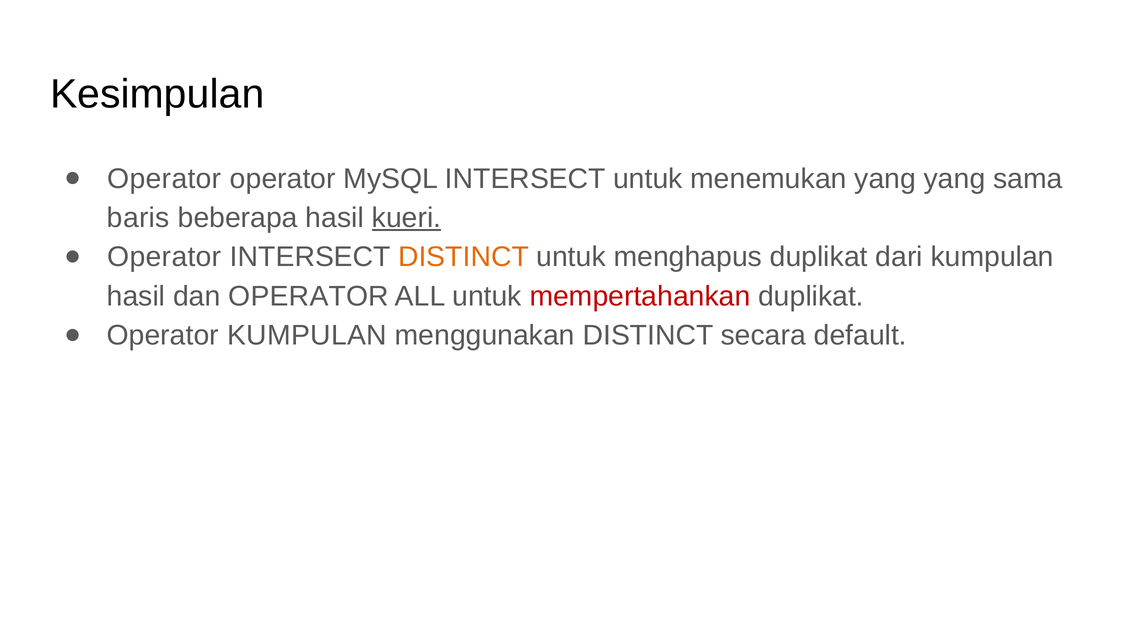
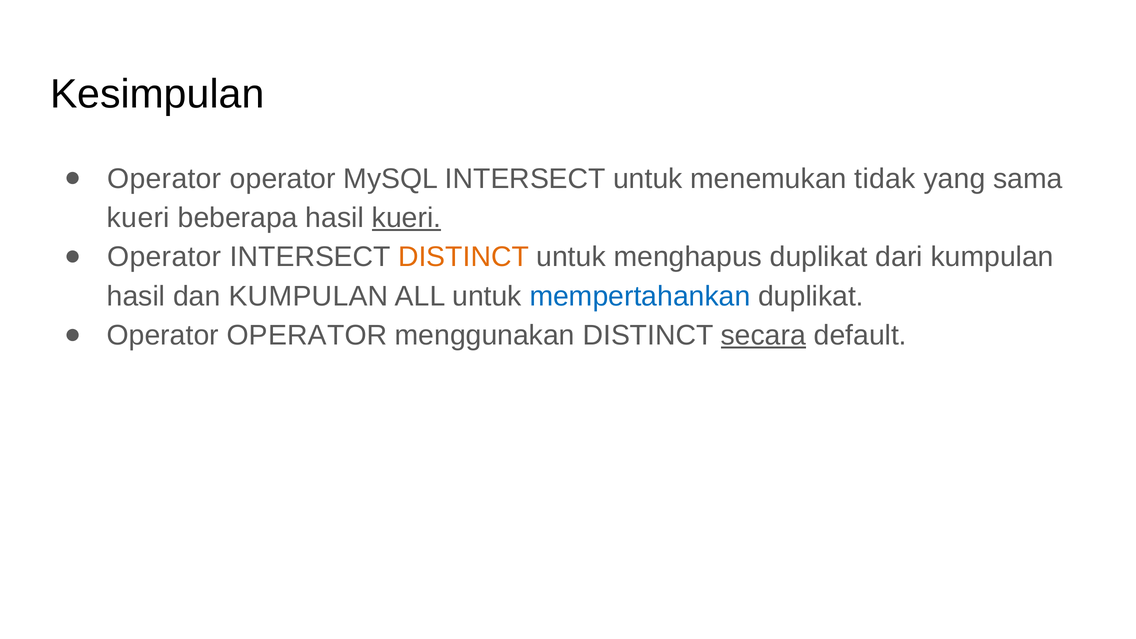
menemukan yang: yang -> tidak (885, 179)
baris: baris -> kueri (138, 218)
dan OPERATOR: OPERATOR -> KUMPULAN (309, 296)
mempertahankan colour: red -> blue (640, 296)
KUMPULAN: KUMPULAN -> OPERATOR (307, 335)
secara underline: none -> present (763, 335)
